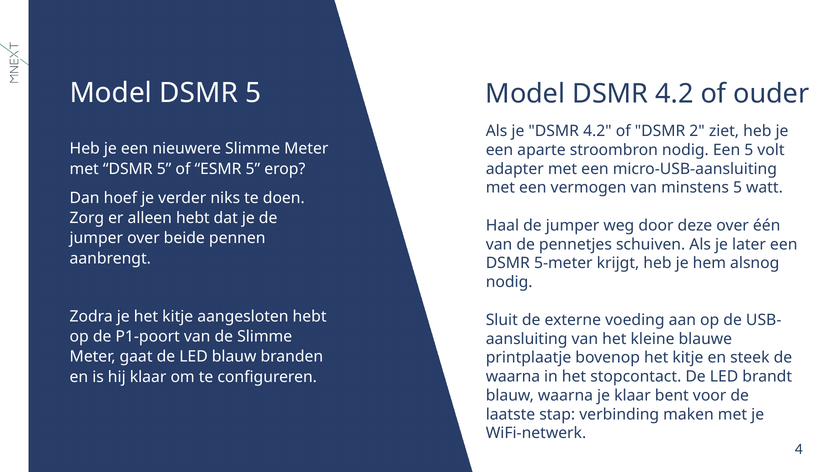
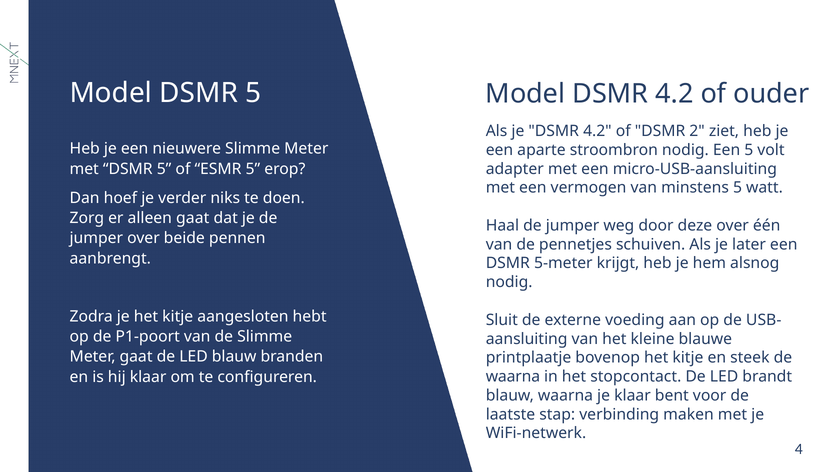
alleen hebt: hebt -> gaat (193, 218)
